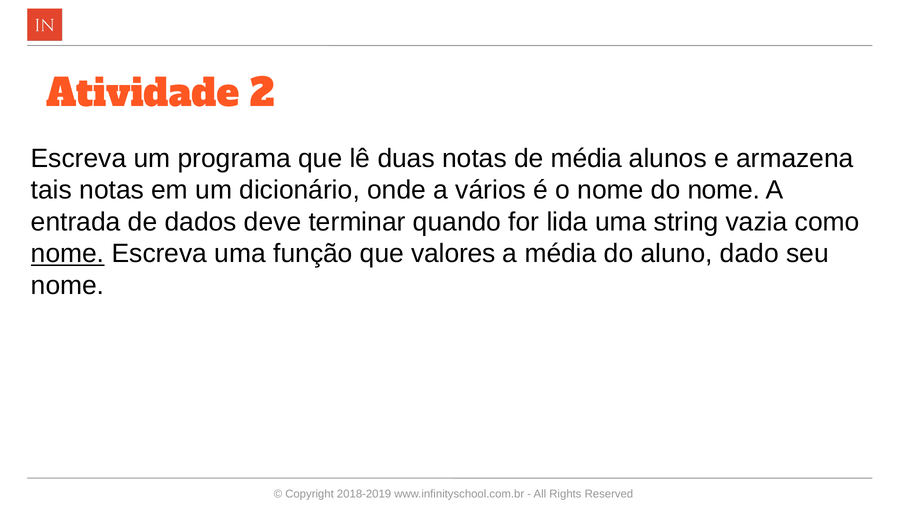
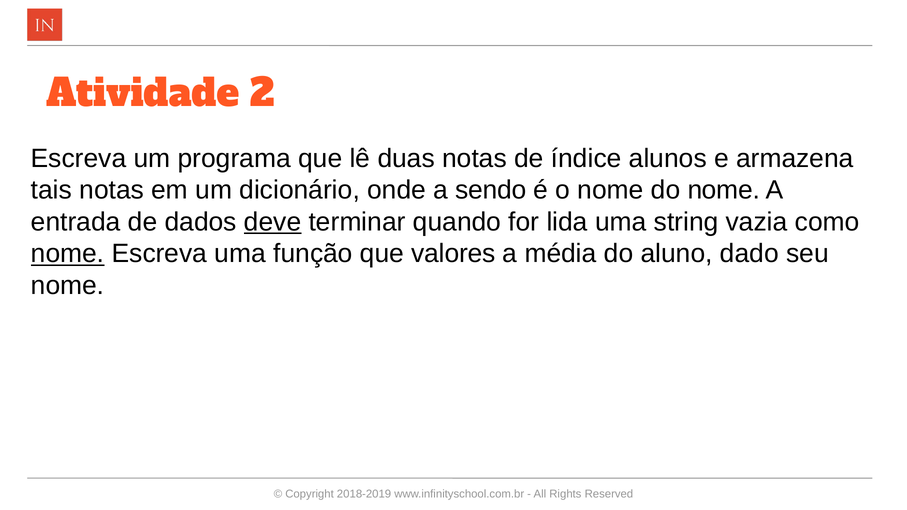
de média: média -> índice (586, 159)
vários: vários -> sendo (491, 190)
deve underline: none -> present (273, 222)
